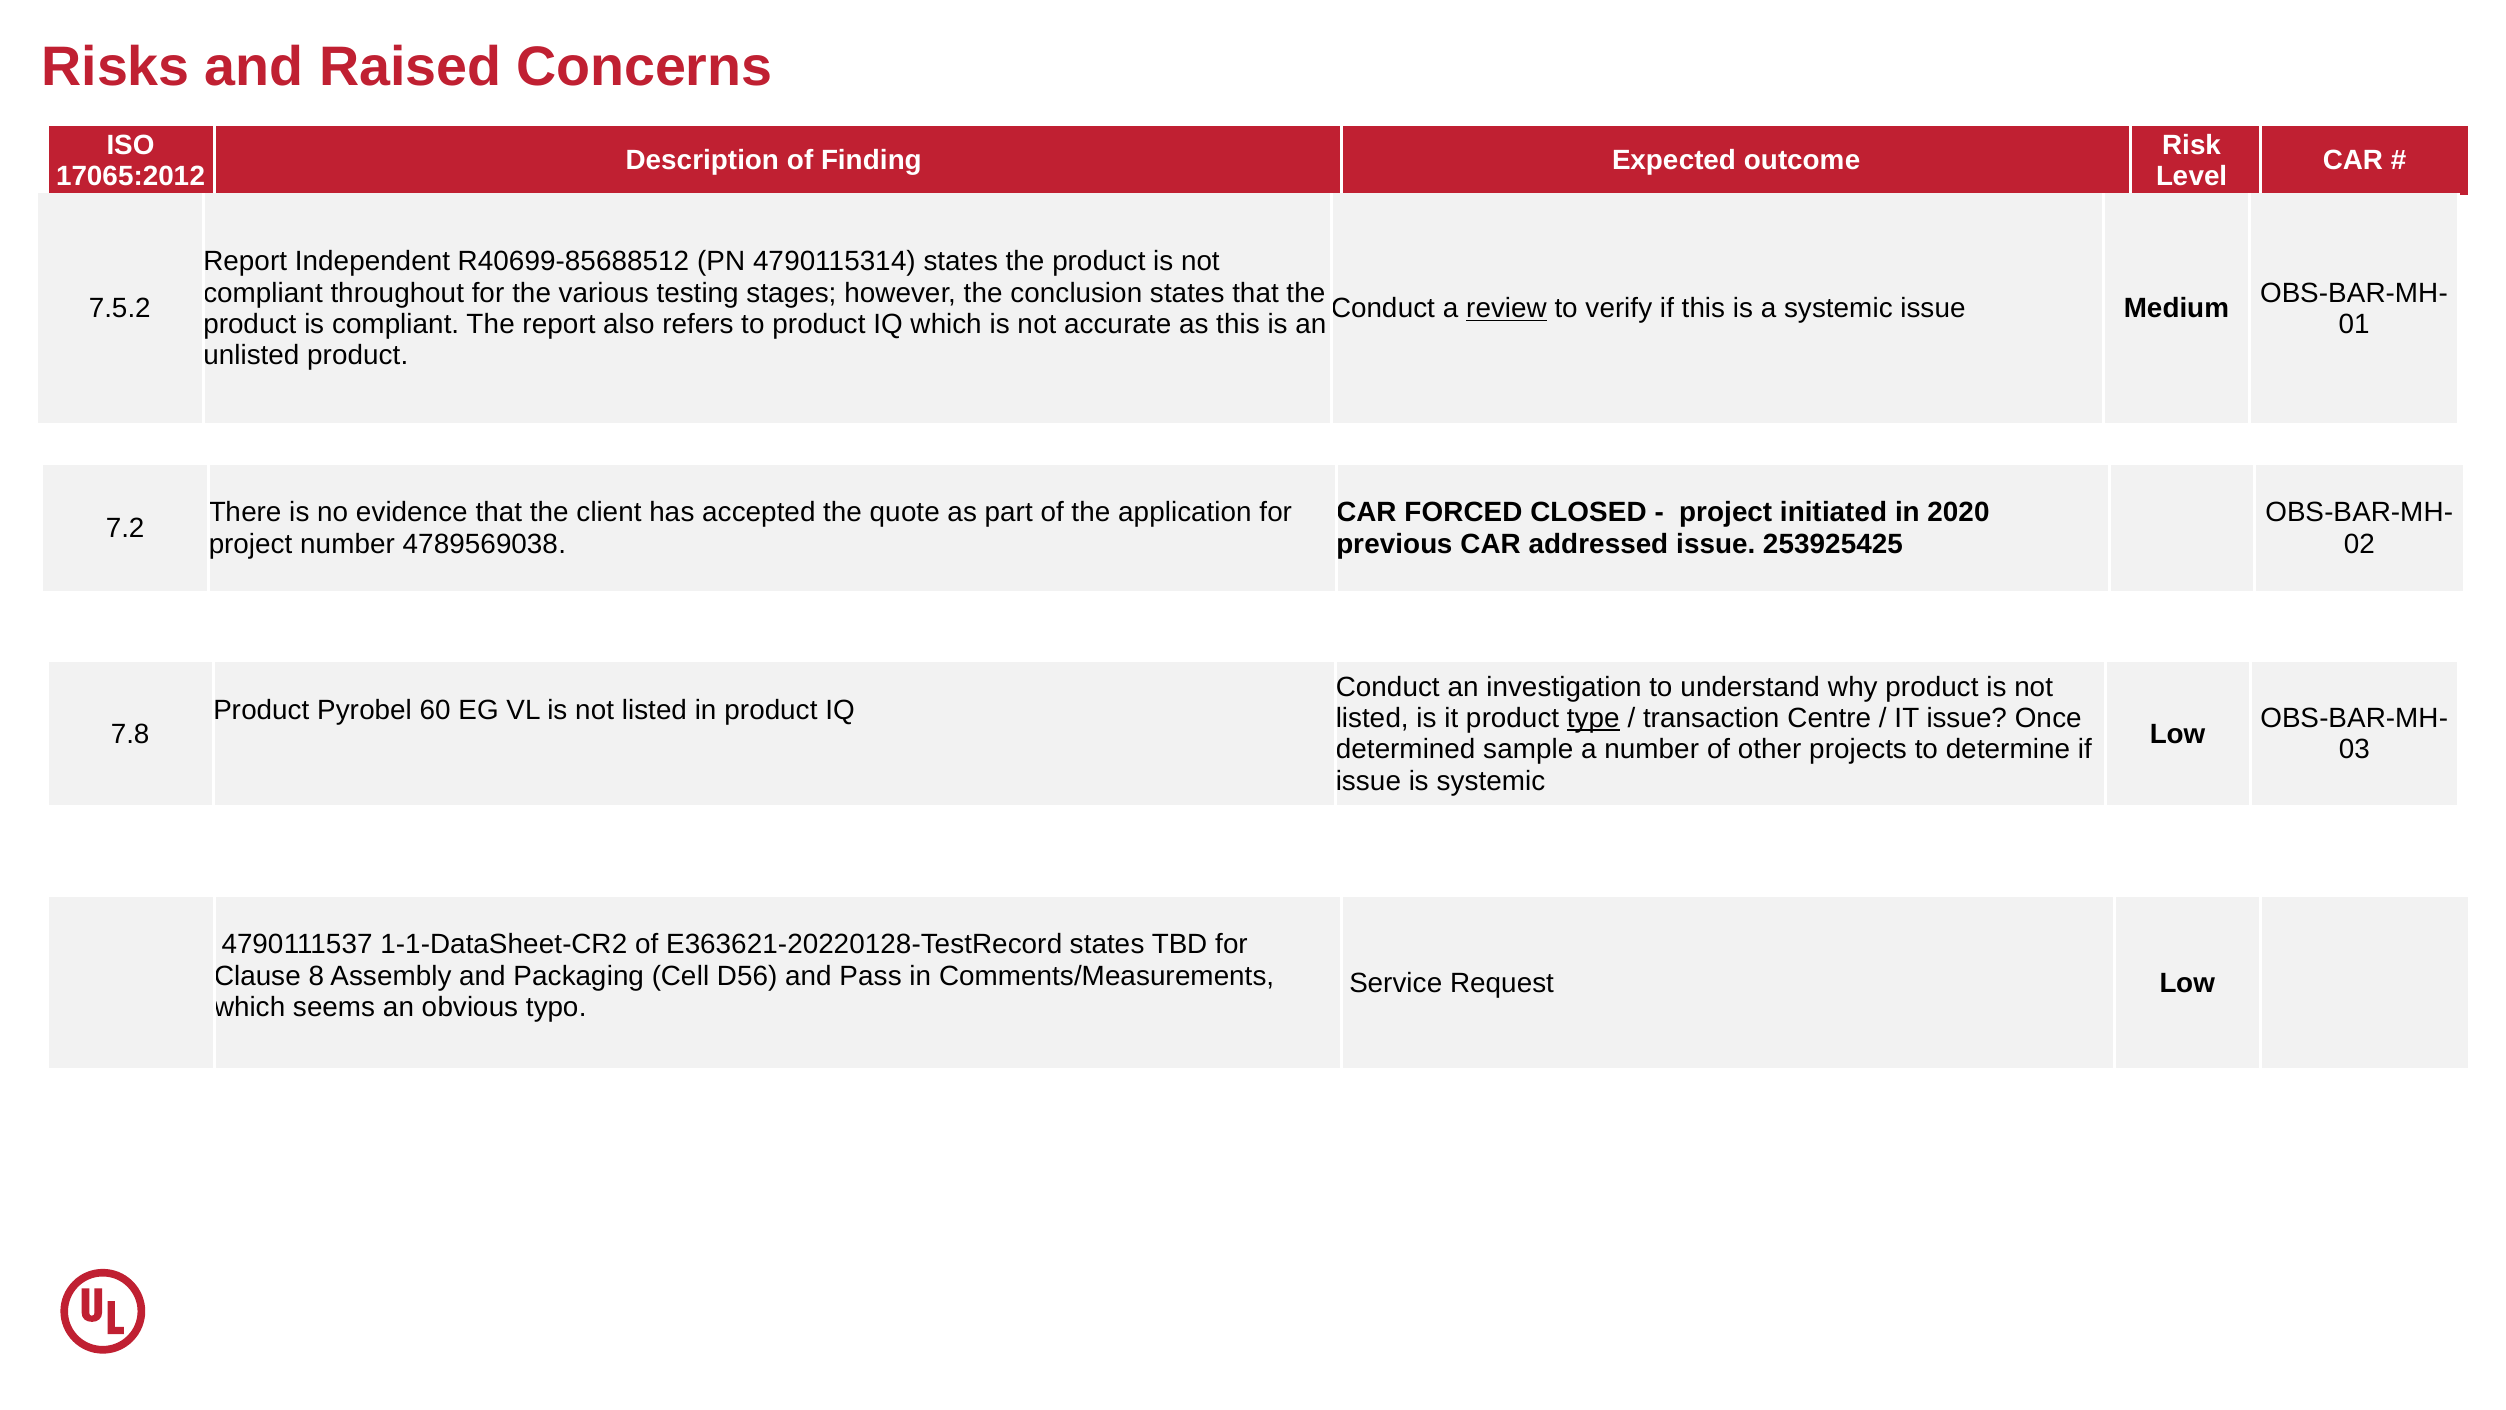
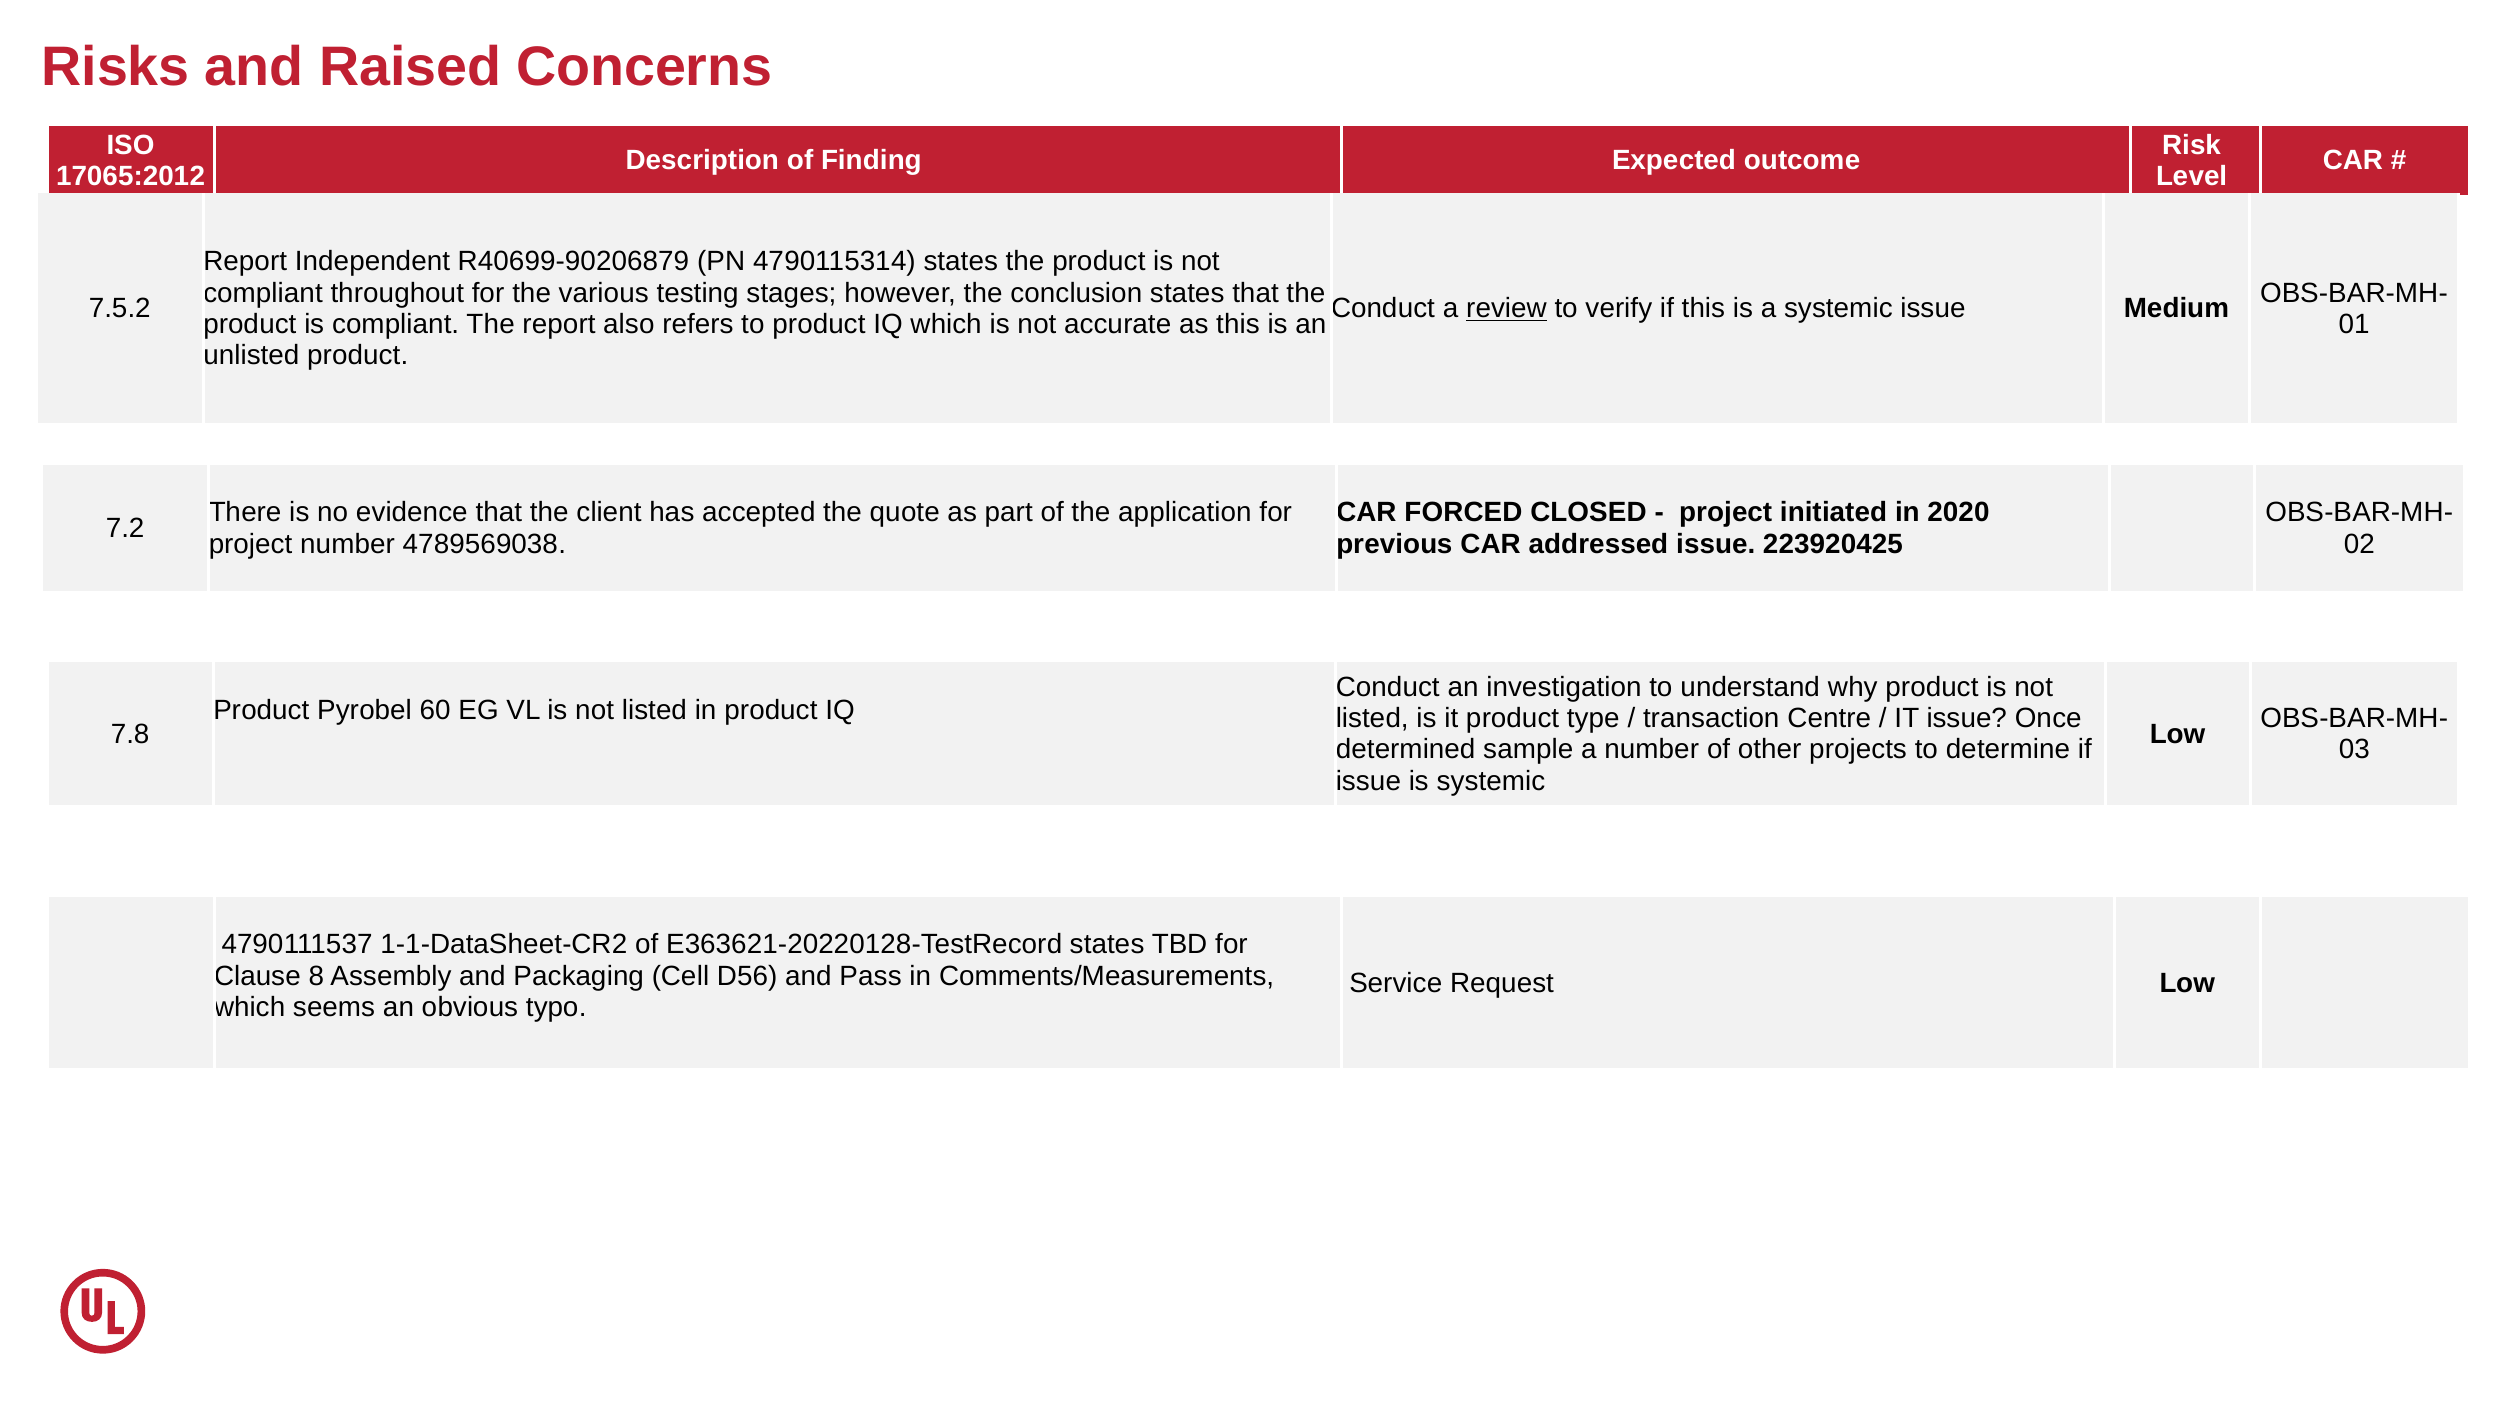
R40699-85688512: R40699-85688512 -> R40699-90206879 (573, 262)
253925425: 253925425 -> 223920425 (1833, 544)
type underline: present -> none (1593, 718)
